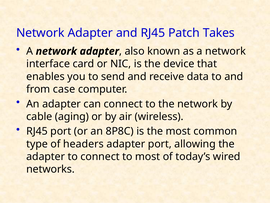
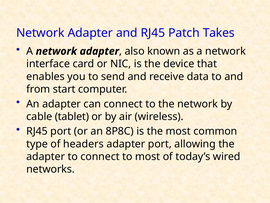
case: case -> start (64, 89)
aging: aging -> tablet (72, 116)
